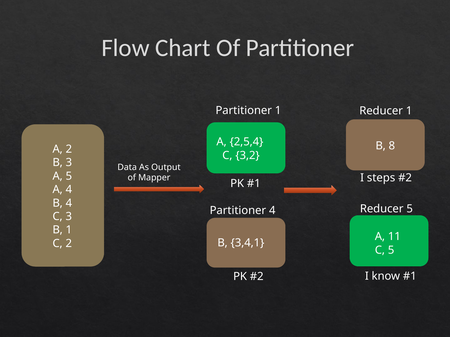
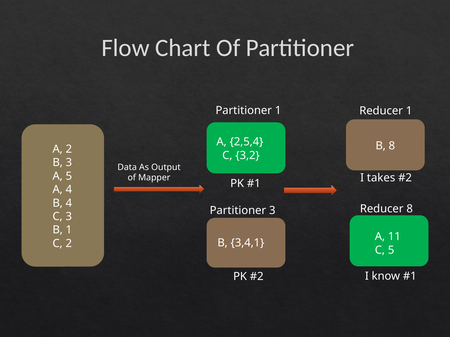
steps: steps -> takes (381, 178)
Reducer 5: 5 -> 8 (410, 209)
Partitioner 4: 4 -> 3 (272, 211)
